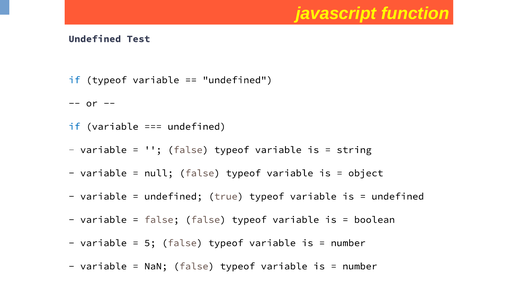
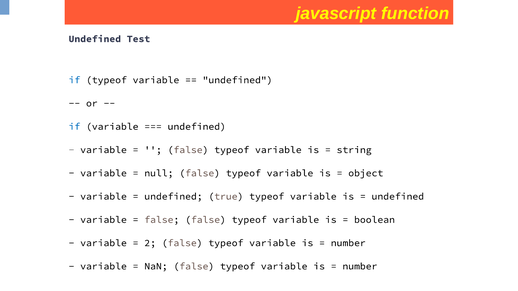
5: 5 -> 2 (150, 243)
